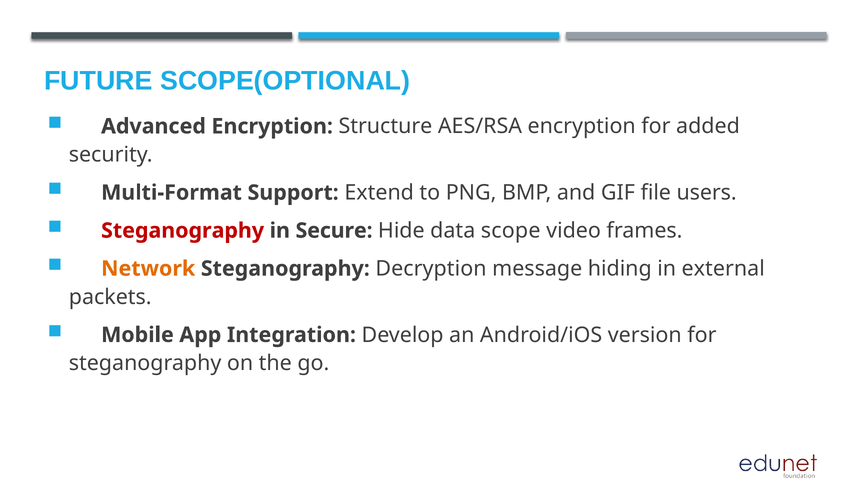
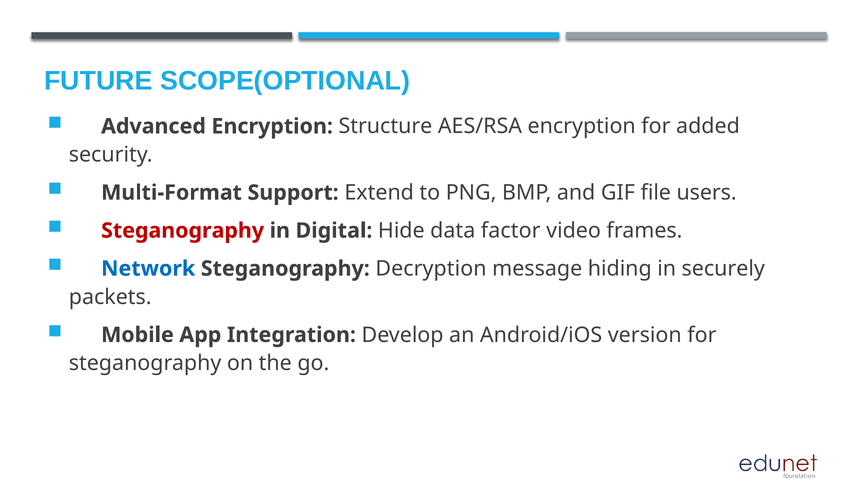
Secure: Secure -> Digital (334, 230)
scope: scope -> factor (511, 230)
Network colour: orange -> blue (148, 268)
external: external -> securely (723, 268)
